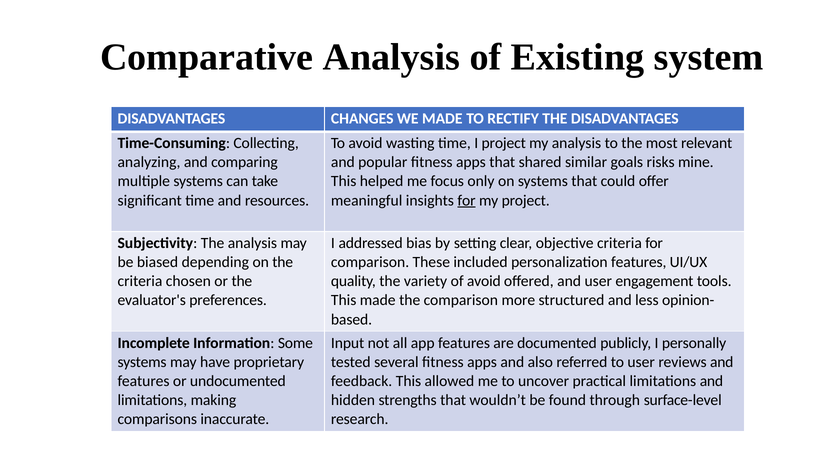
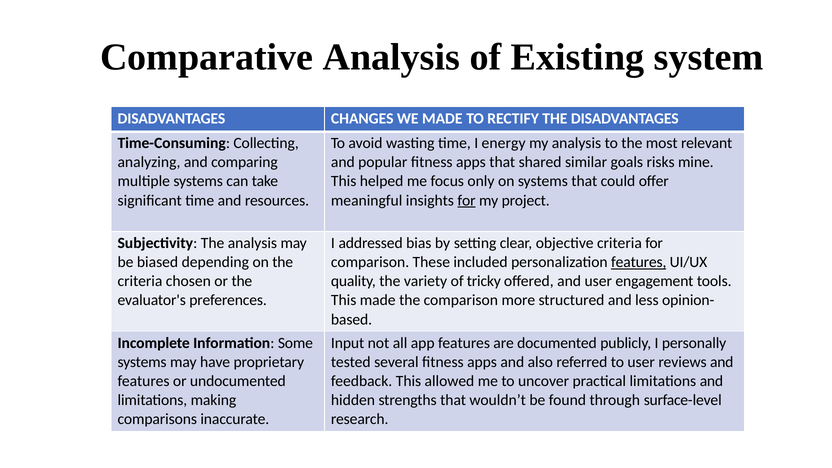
I project: project -> energy (504, 143)
features underline: none -> present (639, 262)
of avoid: avoid -> tricky (484, 281)
